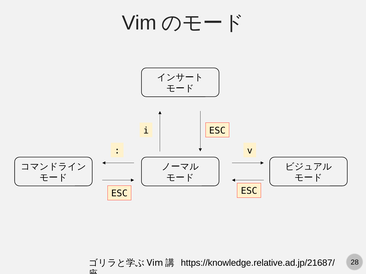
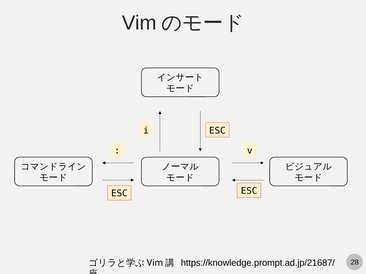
https://knowledge.relative.ad.jp/21687/: https://knowledge.relative.ad.jp/21687/ -> https://knowledge.prompt.ad.jp/21687/ (258, 263)
